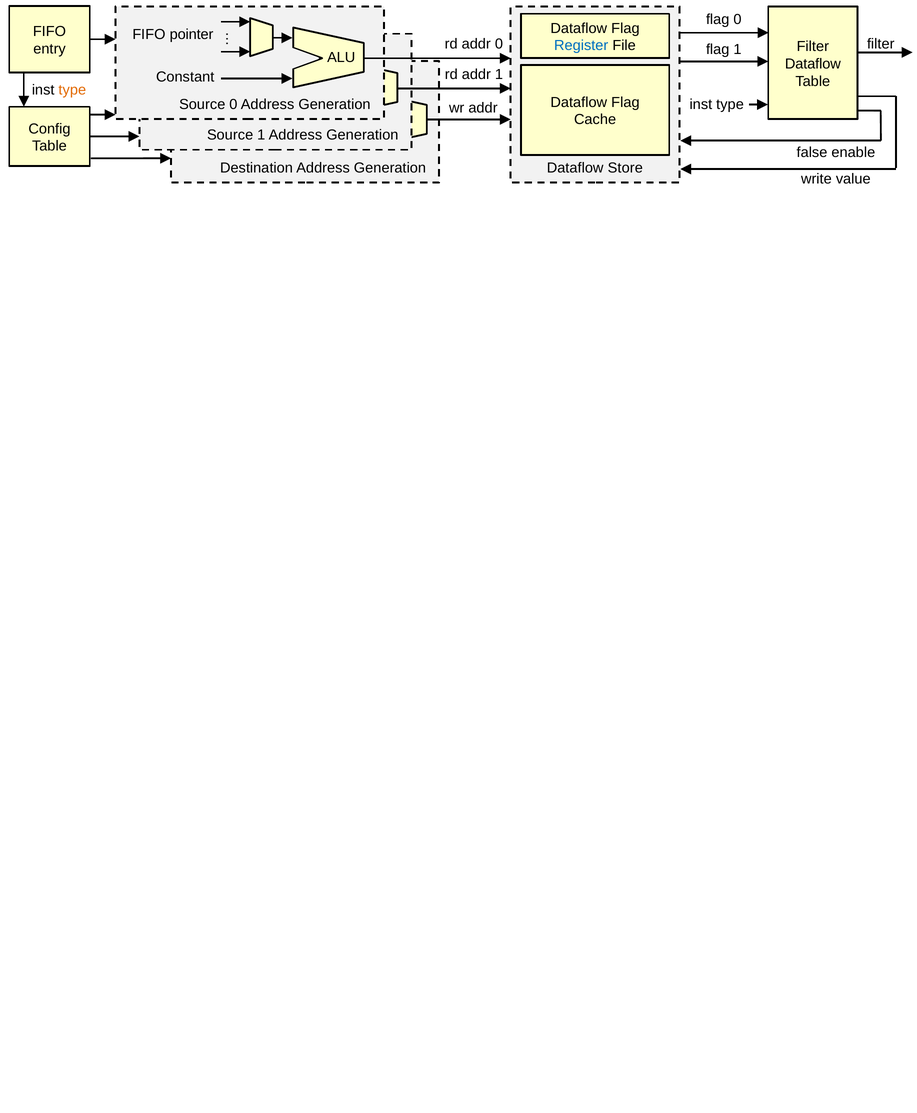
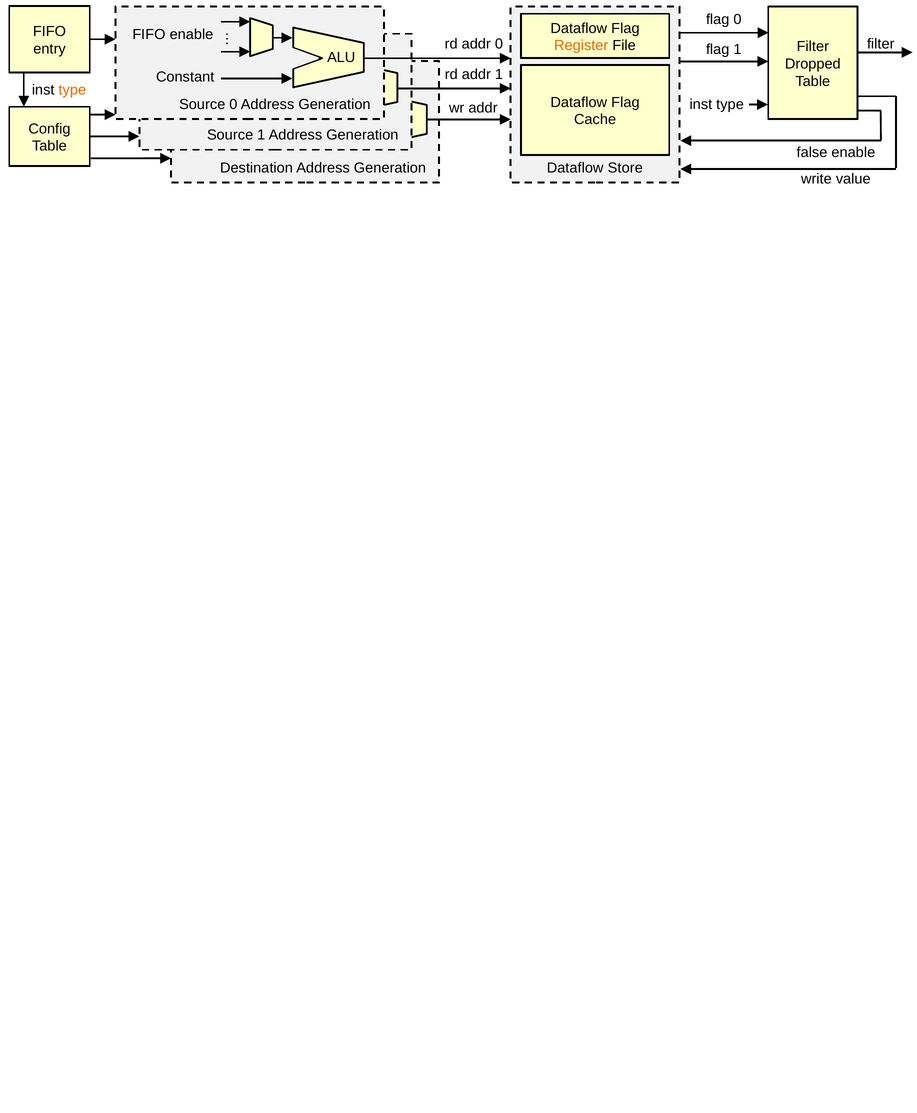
FIFO pointer: pointer -> enable (191, 34)
Register colour: blue -> orange (581, 46)
Dataflow: Dataflow -> Dropped (813, 64)
